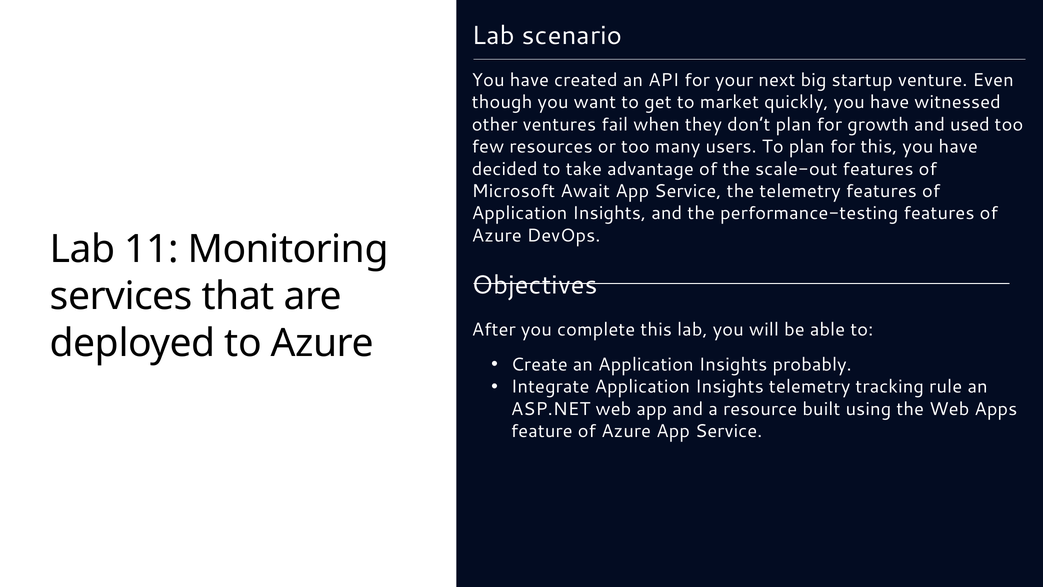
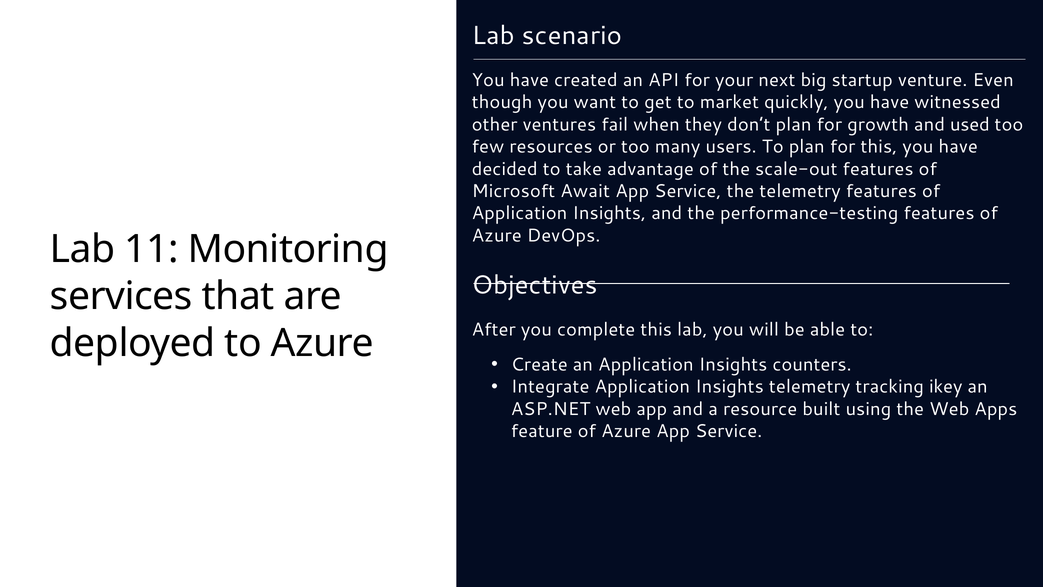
probably: probably -> counters (812, 364)
rule: rule -> ikey (946, 387)
